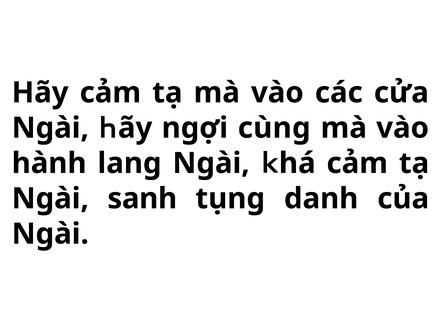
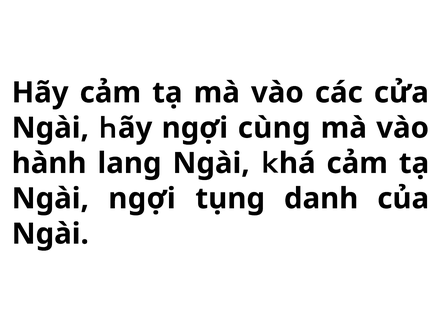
Ngài sanh: sanh -> ngợi (142, 198)
